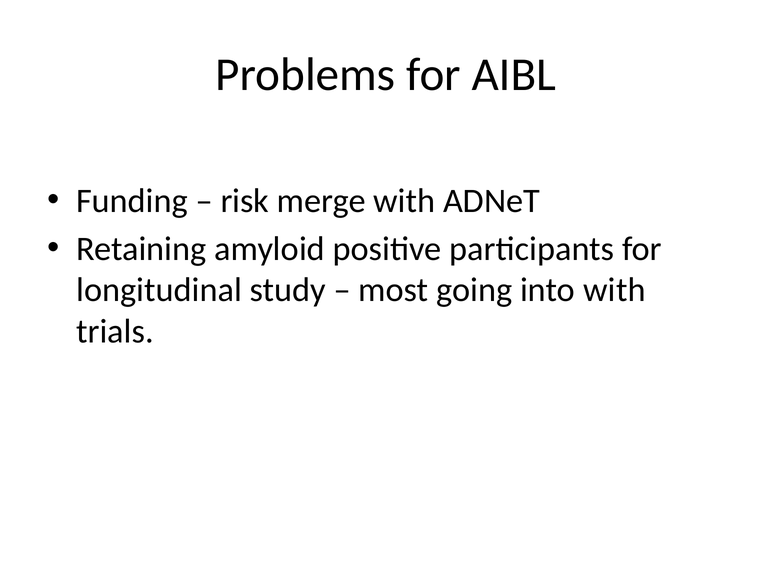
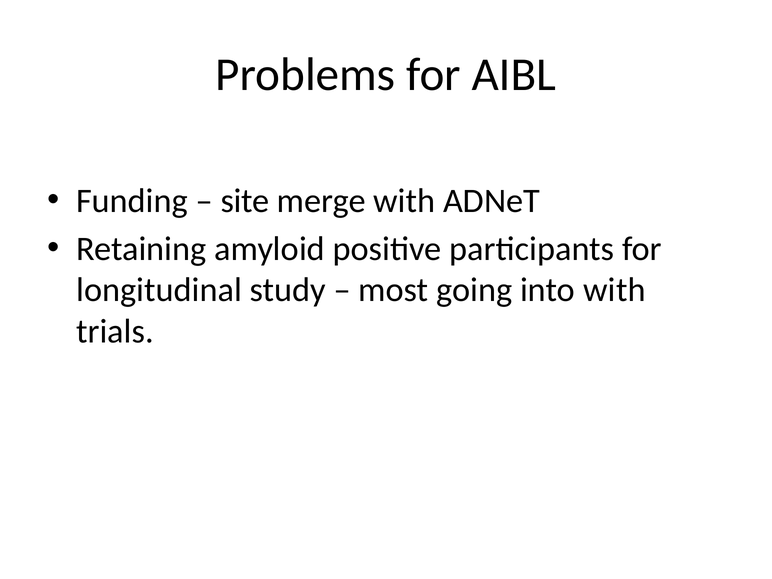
risk: risk -> site (245, 201)
